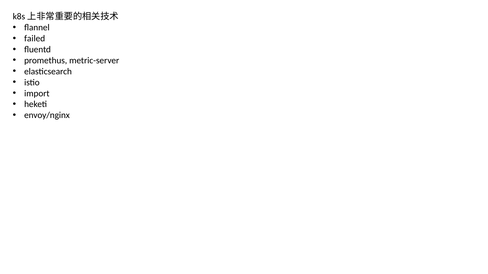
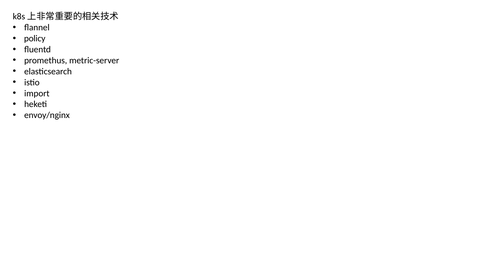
failed: failed -> policy (35, 39)
